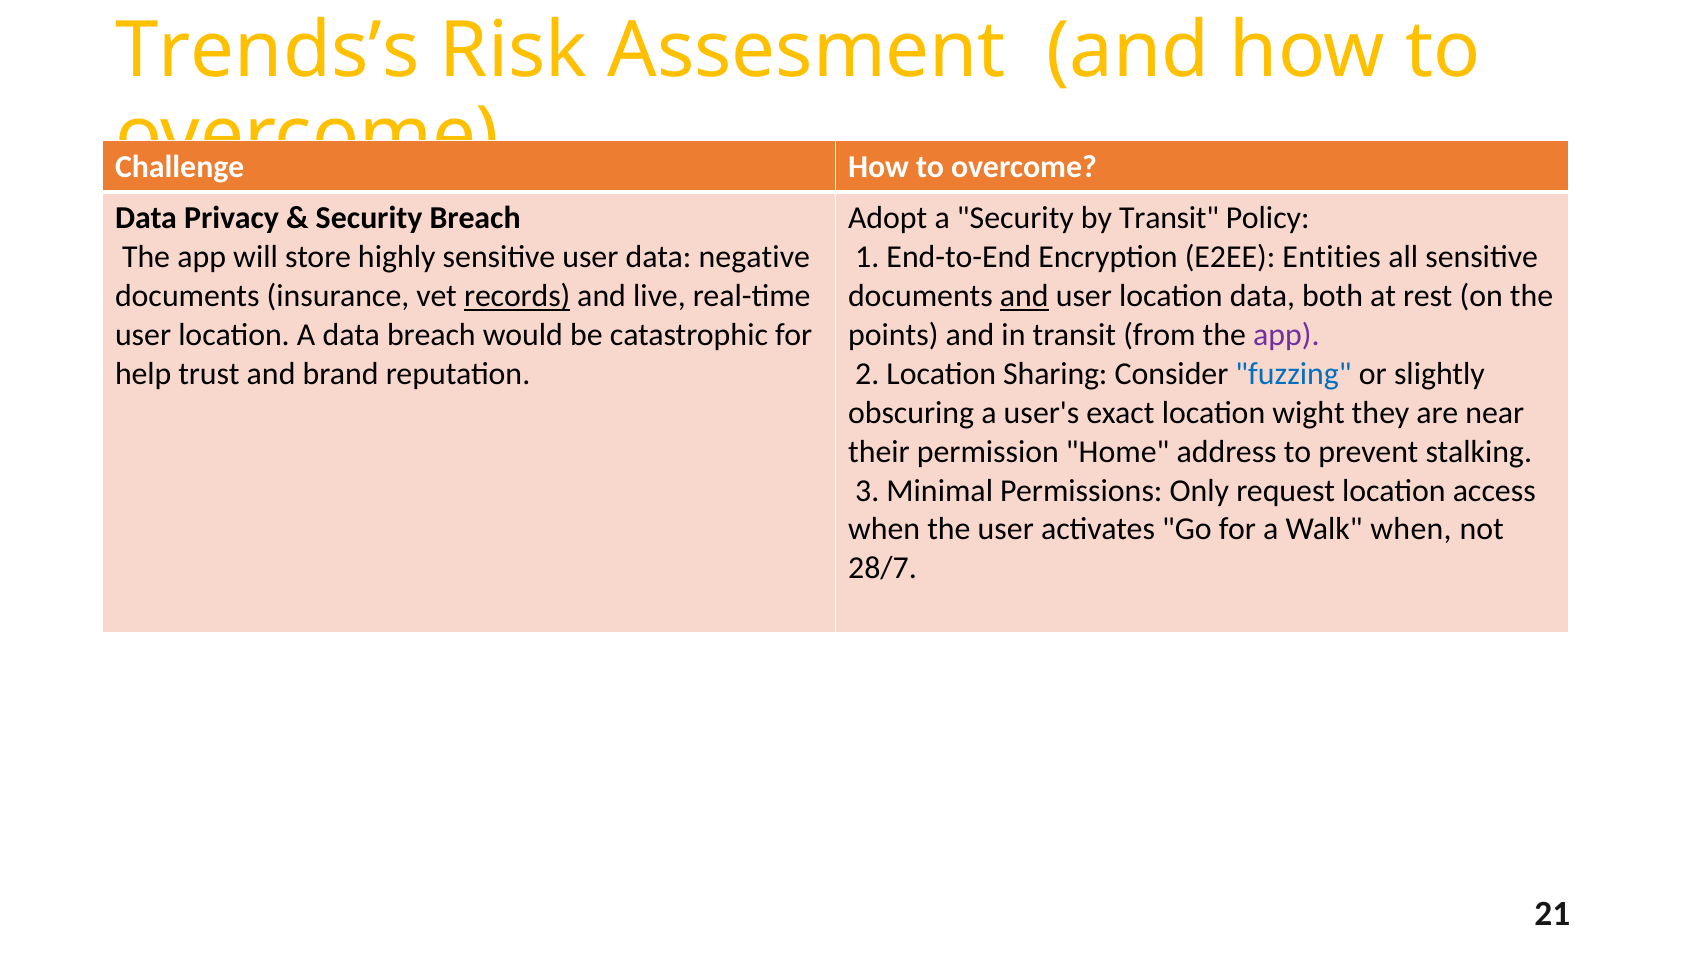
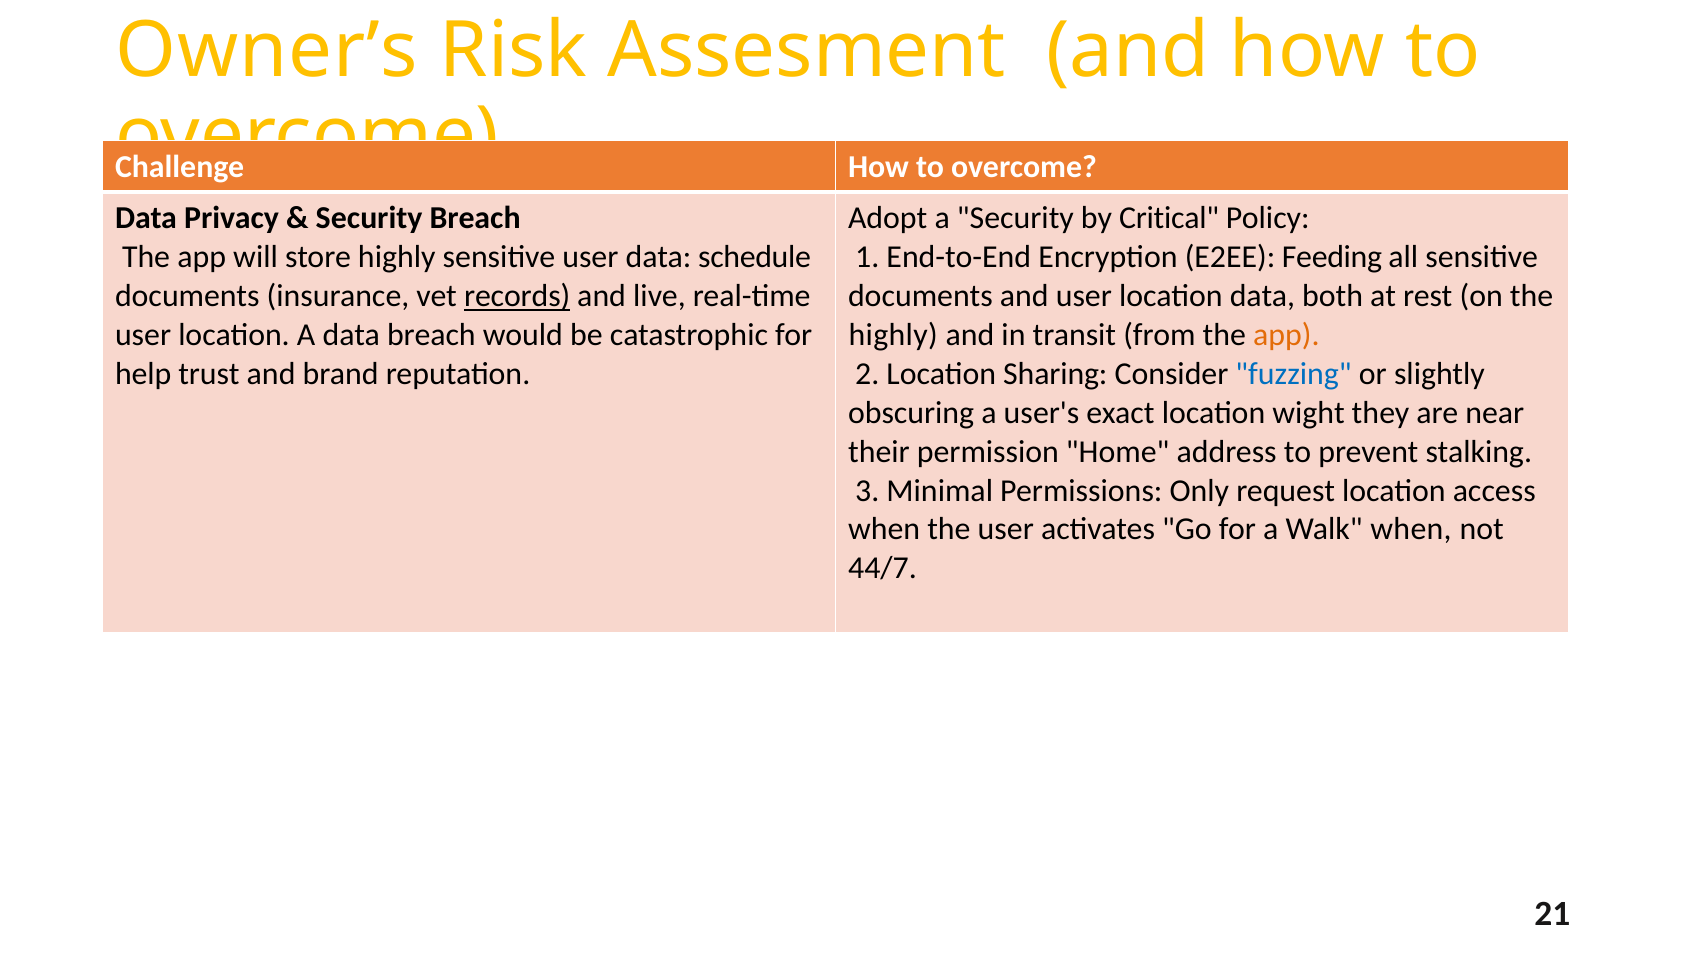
Trends’s: Trends’s -> Owner’s (267, 51)
by Transit: Transit -> Critical (1169, 218)
negative: negative -> schedule (755, 257)
Entities: Entities -> Feeding (1332, 257)
and underline: present -> none (1024, 296)
points: points -> highly (893, 335)
app colour: purple -> orange (1286, 335)
28/7: 28/7 -> 44/7 (883, 568)
